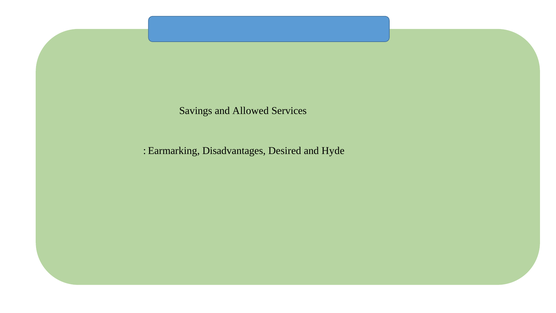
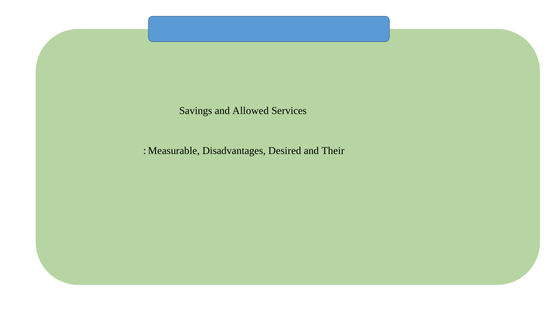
Earmarking: Earmarking -> Measurable (174, 151)
Hyde: Hyde -> Their (333, 151)
